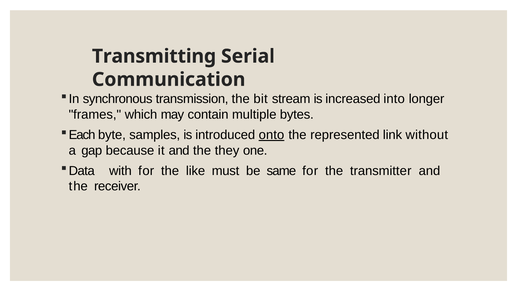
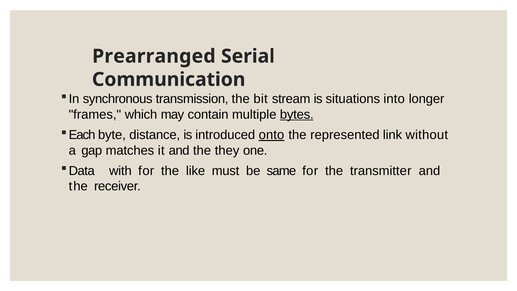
Transmitting: Transmitting -> Prearranged (154, 56)
increased: increased -> situations (353, 99)
bytes underline: none -> present (297, 114)
samples: samples -> distance (155, 135)
because: because -> matches (130, 150)
